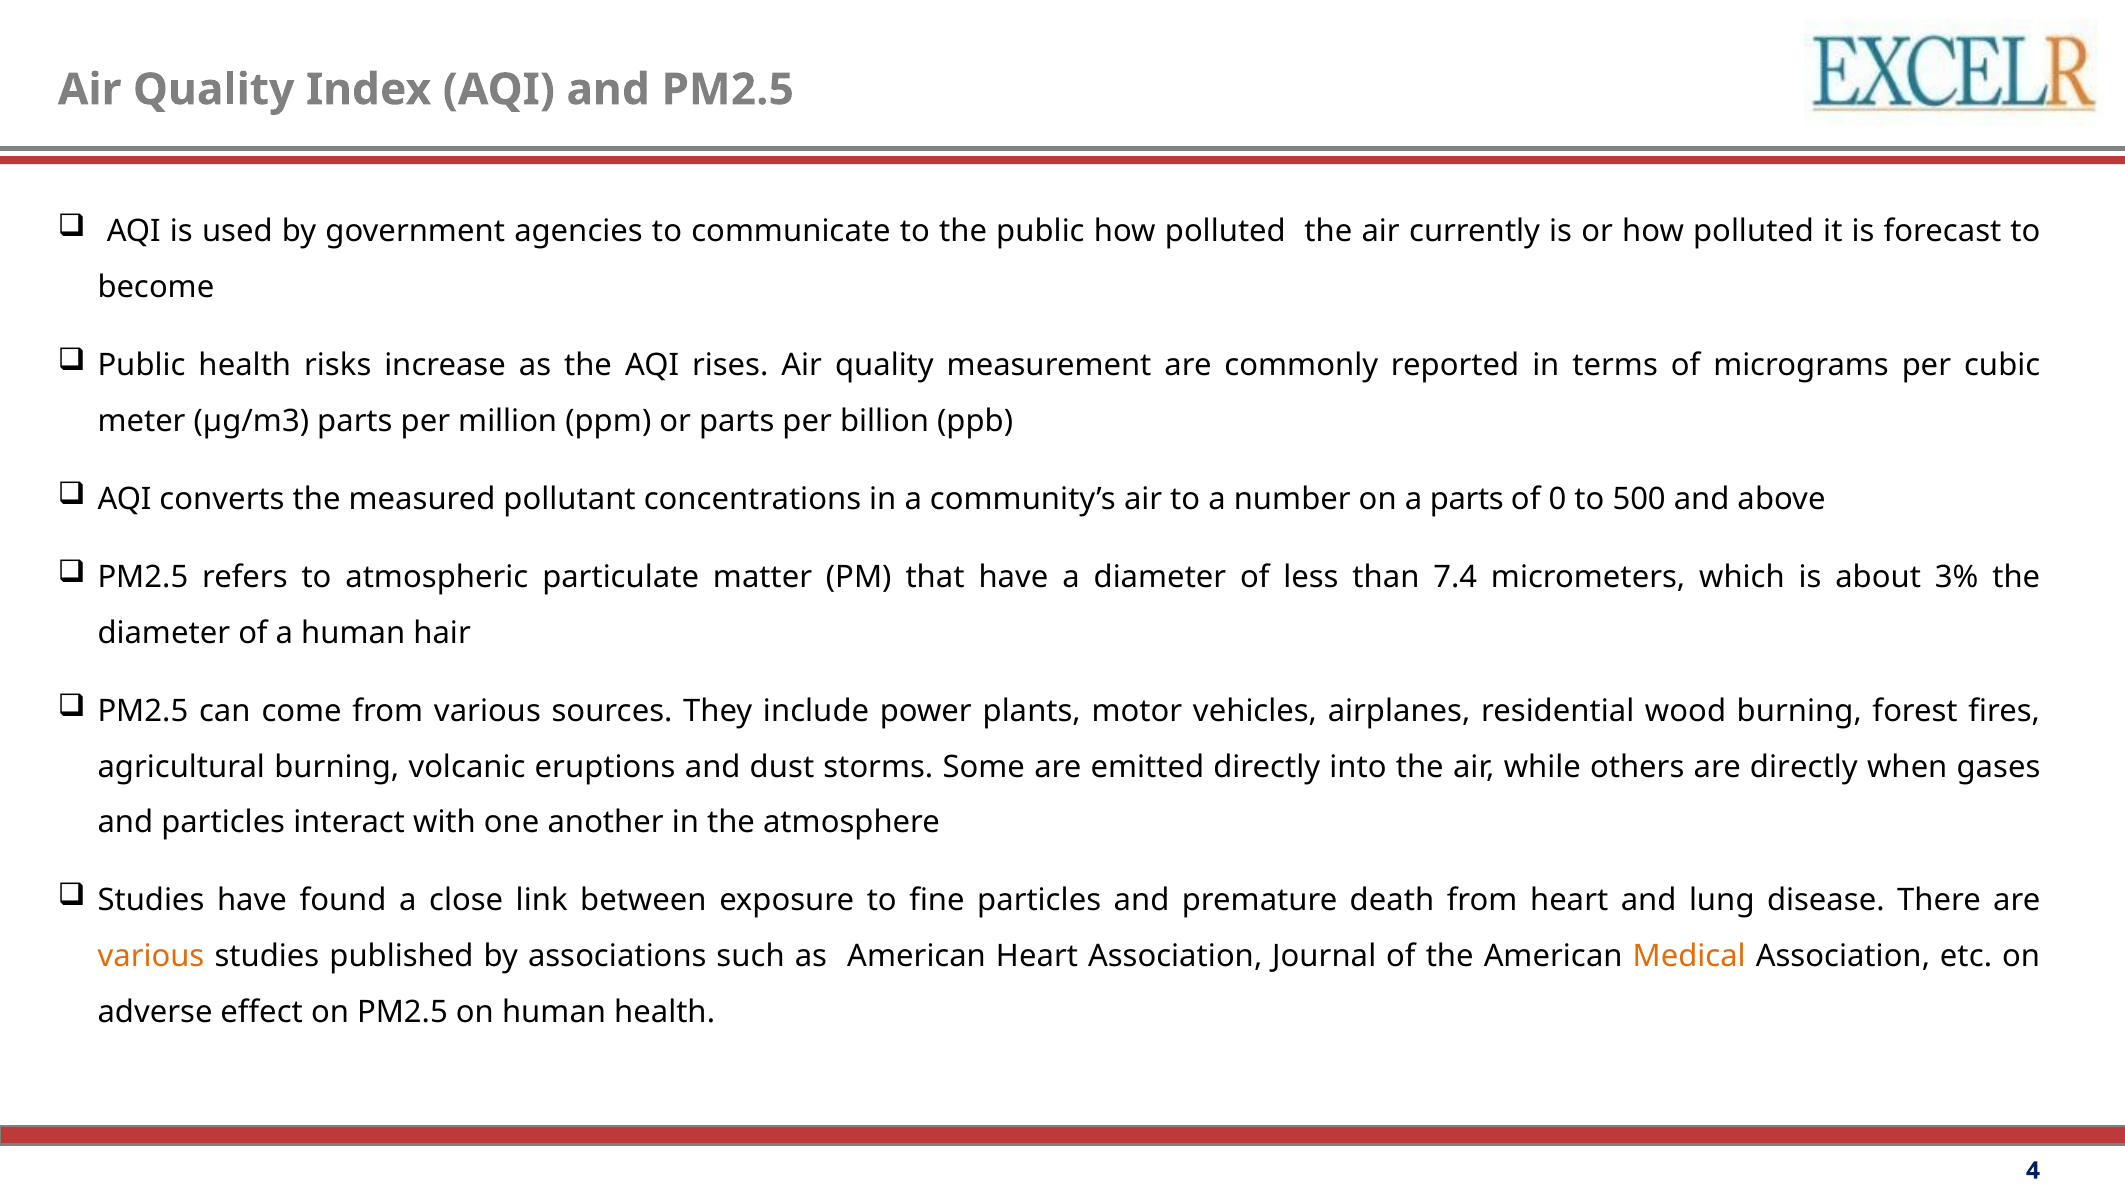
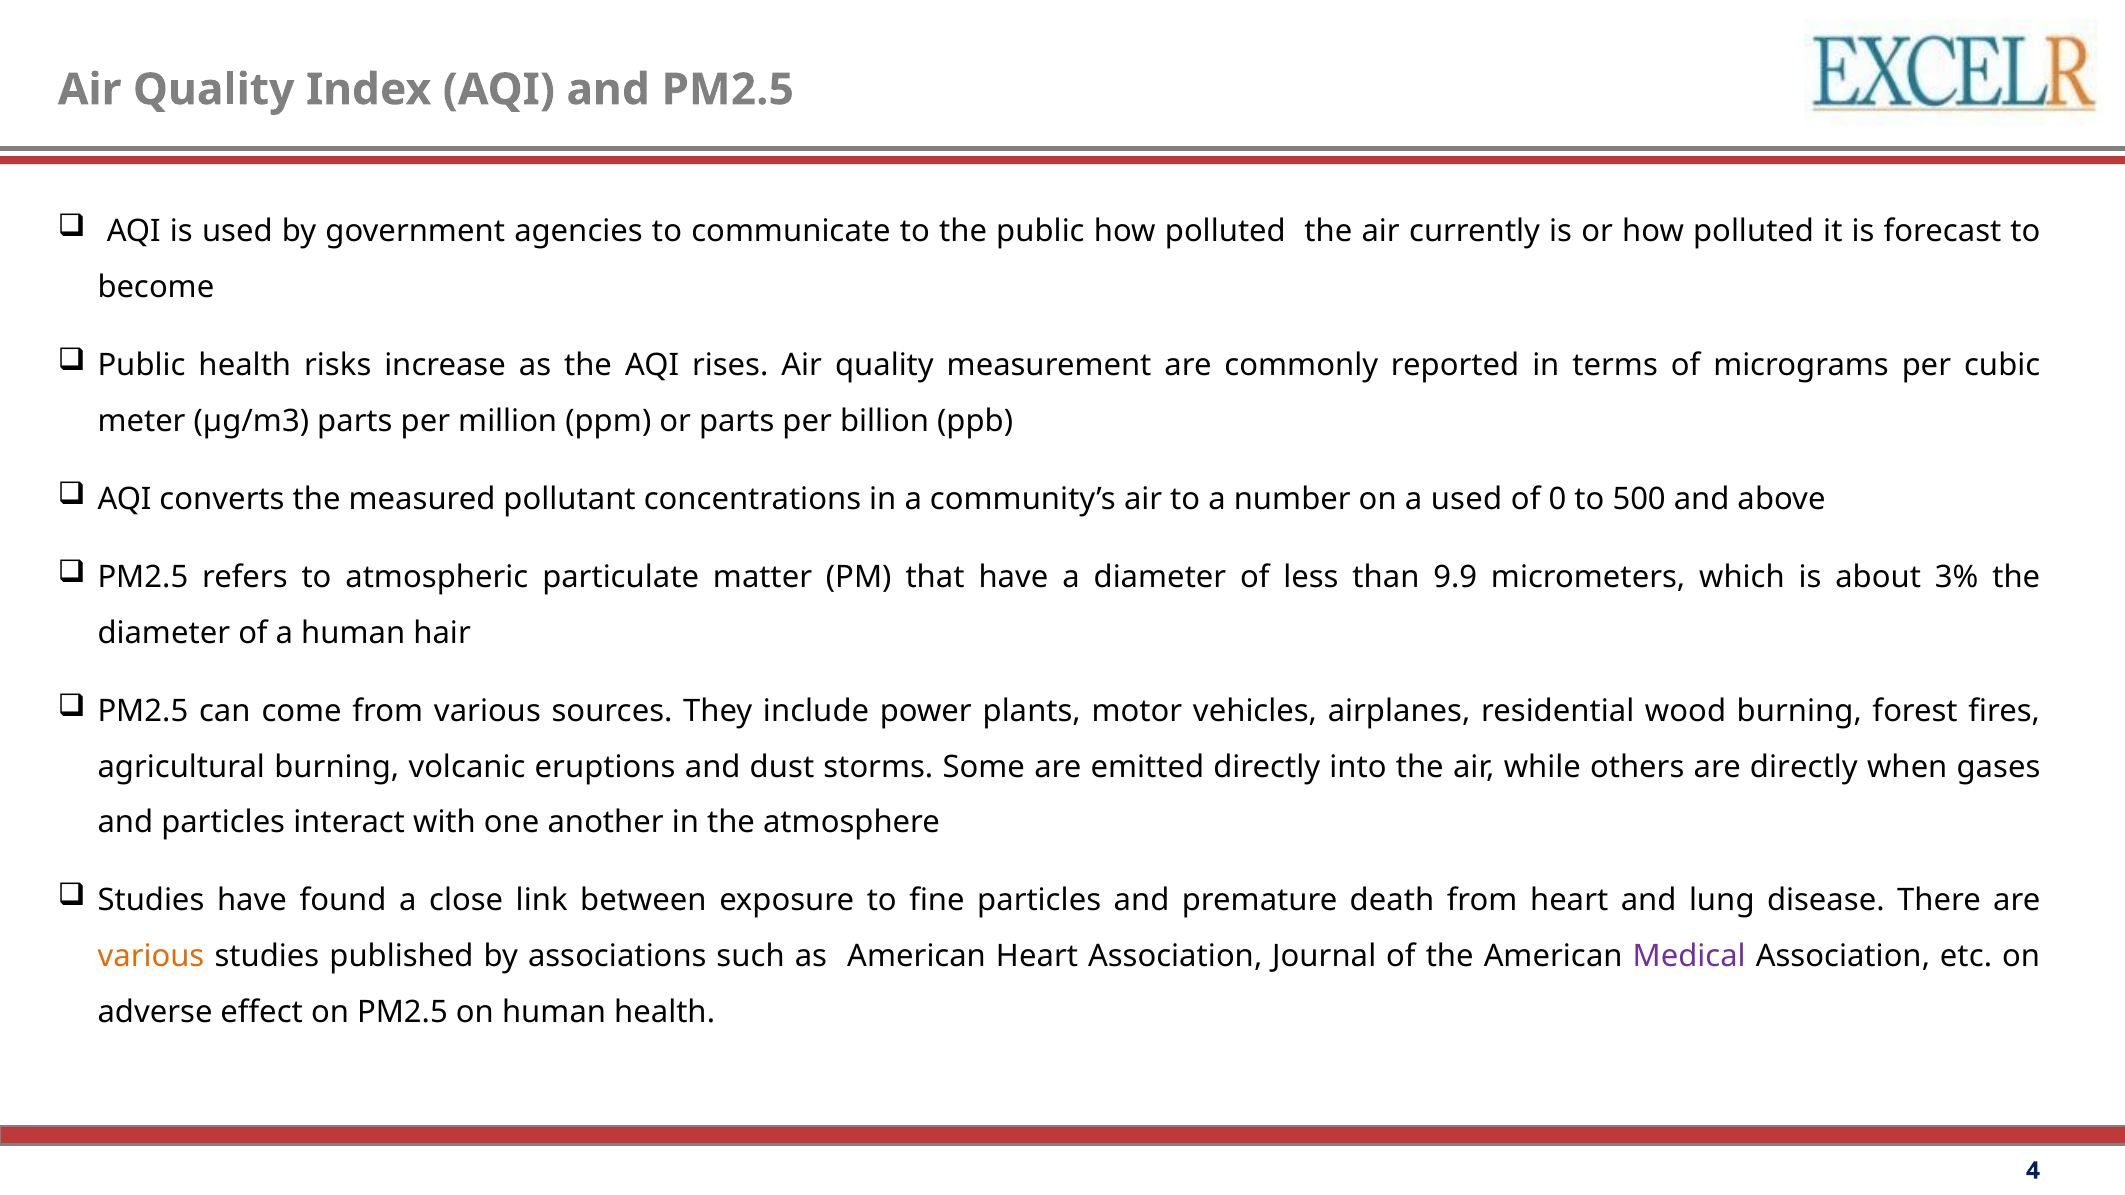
a parts: parts -> used (1467, 499)
7.4: 7.4 -> 9.9 (1455, 577)
Medical colour: orange -> purple (1689, 957)
